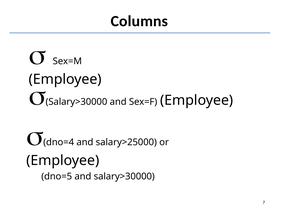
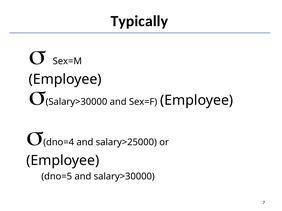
Columns: Columns -> Typically (139, 21)
